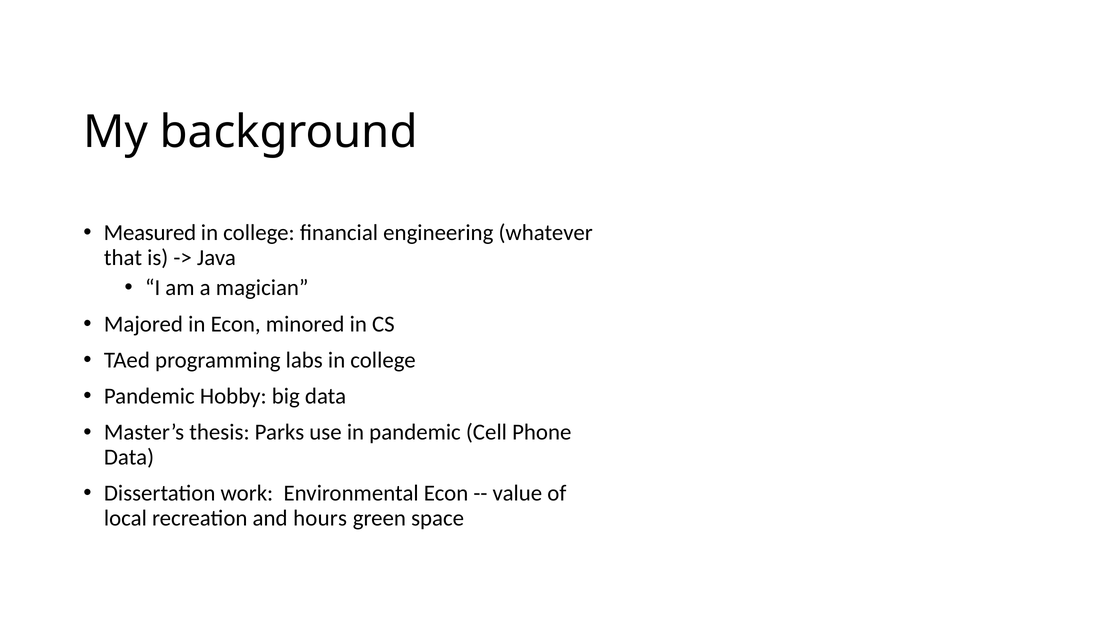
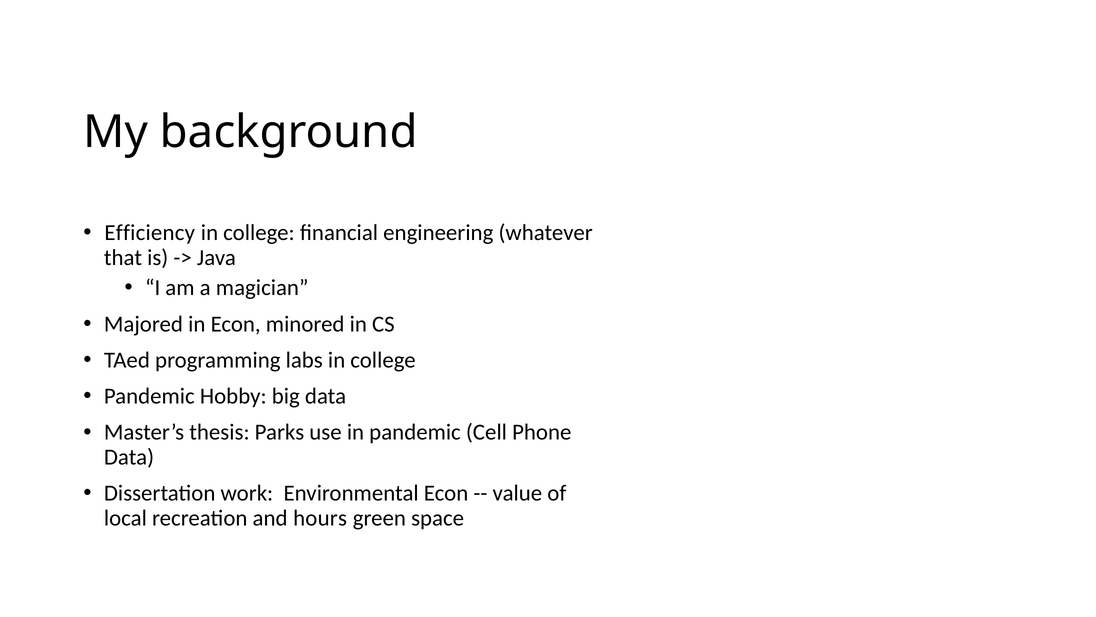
Measured: Measured -> Efficiency (150, 233)
